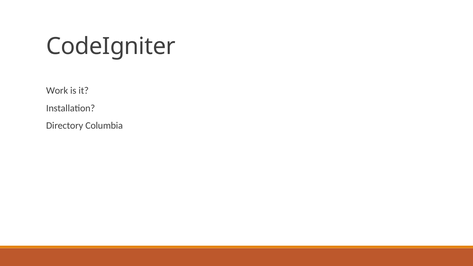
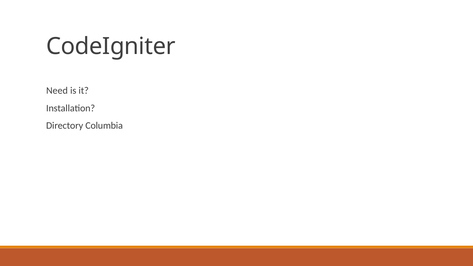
Work: Work -> Need (57, 91)
